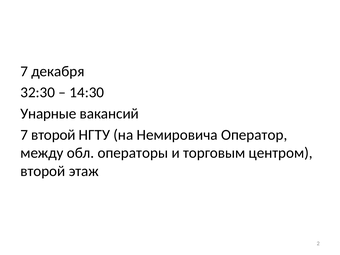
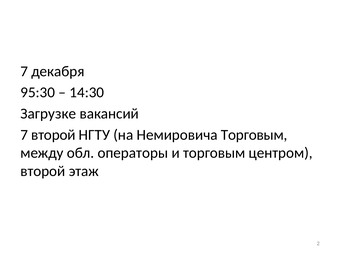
32:30: 32:30 -> 95:30 (38, 92)
Унарные: Унарные -> Загрузке (48, 114)
Немировича Оператор: Оператор -> Торговым (254, 135)
